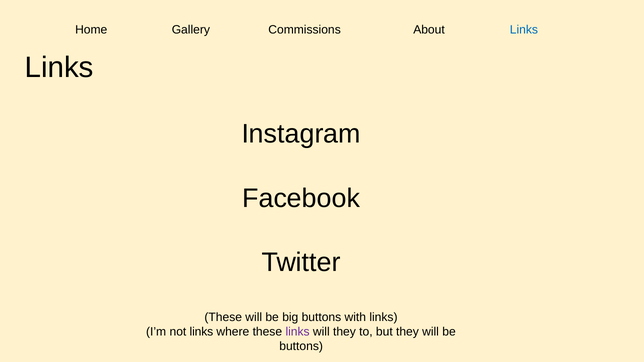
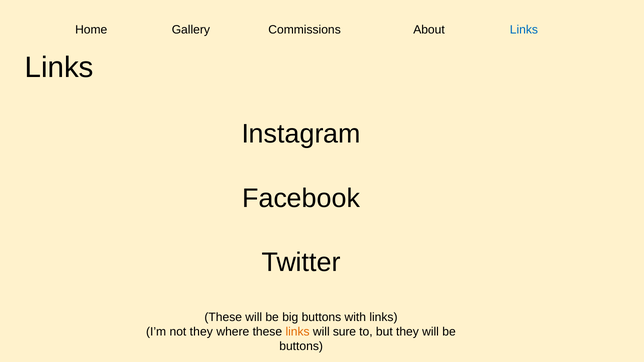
not links: links -> they (201, 332)
links colour: purple -> orange (298, 332)
will they: they -> sure (344, 332)
